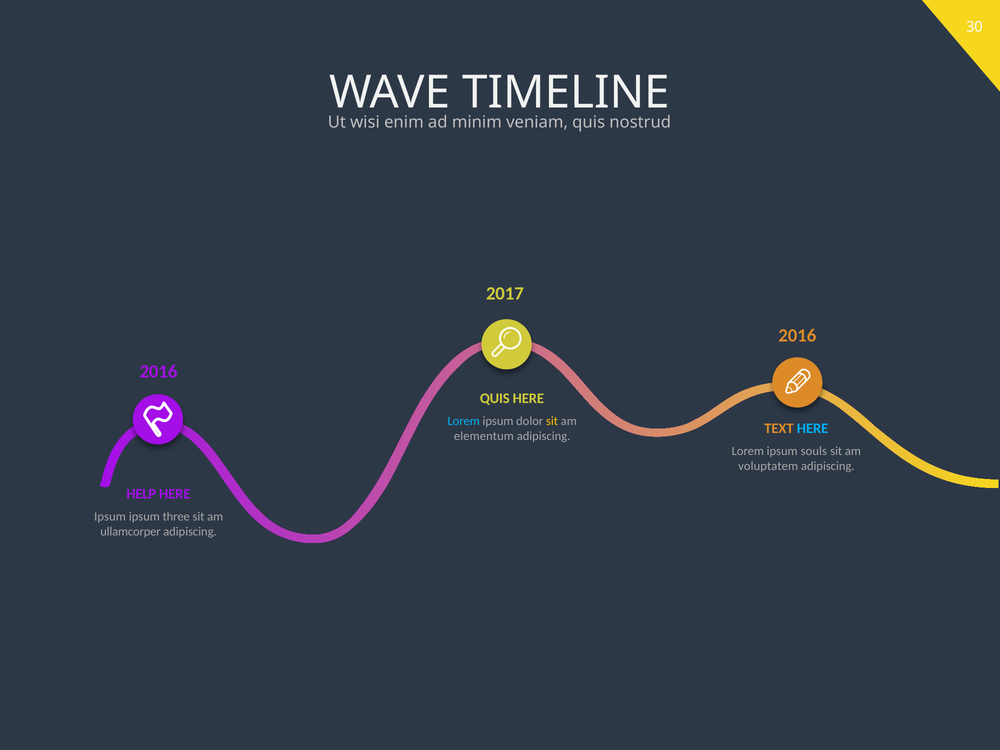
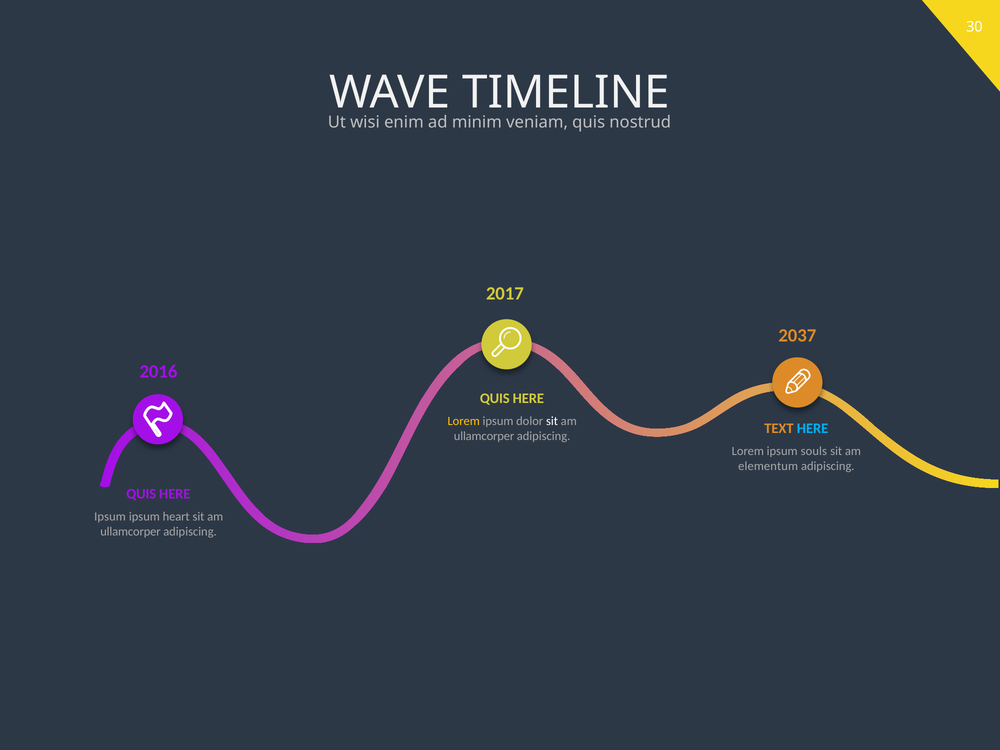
2016: 2016 -> 2037 (797, 335)
Lorem colour: light blue -> yellow (464, 421)
sit colour: yellow -> white (552, 421)
elementum: elementum -> ullamcorper (484, 436)
voluptatem: voluptatem -> elementum (768, 466)
HELP: HELP -> QUIS (141, 494)
three: three -> heart (176, 517)
